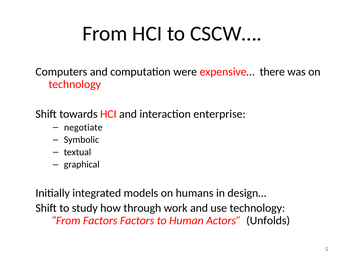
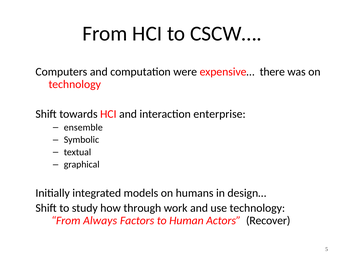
negotiate: negotiate -> ensemble (83, 128)
From Factors: Factors -> Always (100, 221)
Unfolds: Unfolds -> Recover (268, 221)
